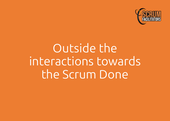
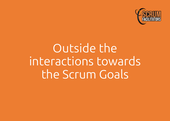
Done: Done -> Goals (114, 75)
